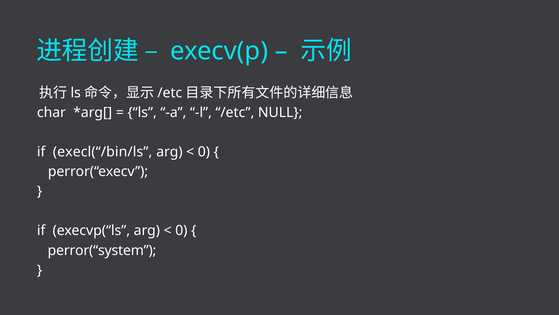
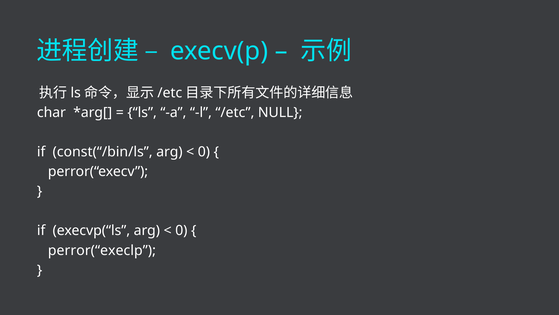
execl(“/bin/ls: execl(“/bin/ls -> const(“/bin/ls (103, 152)
perror(“system: perror(“system -> perror(“execlp (102, 250)
